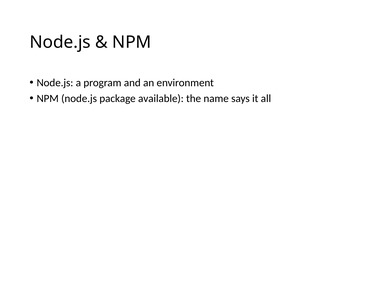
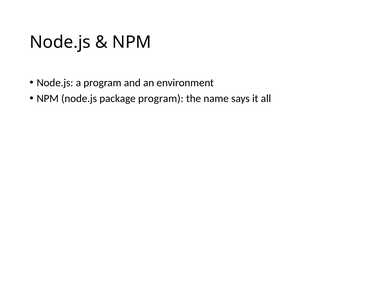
package available: available -> program (161, 99)
